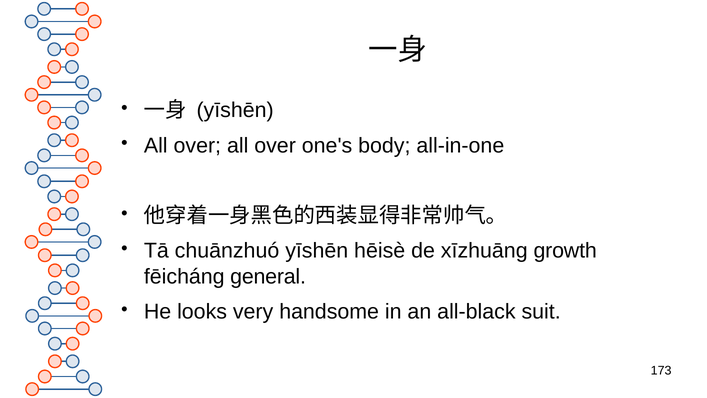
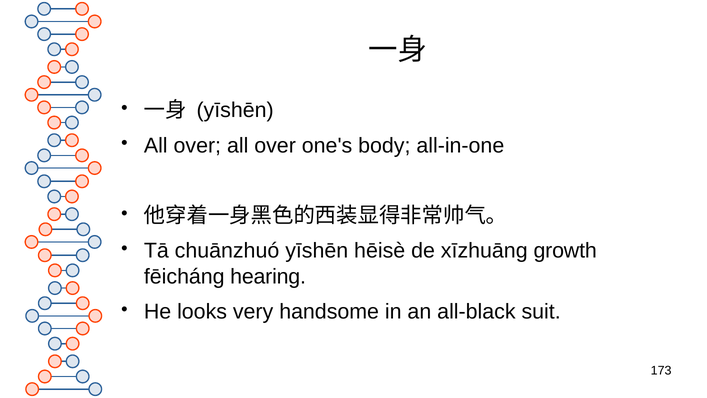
general: general -> hearing (268, 276)
